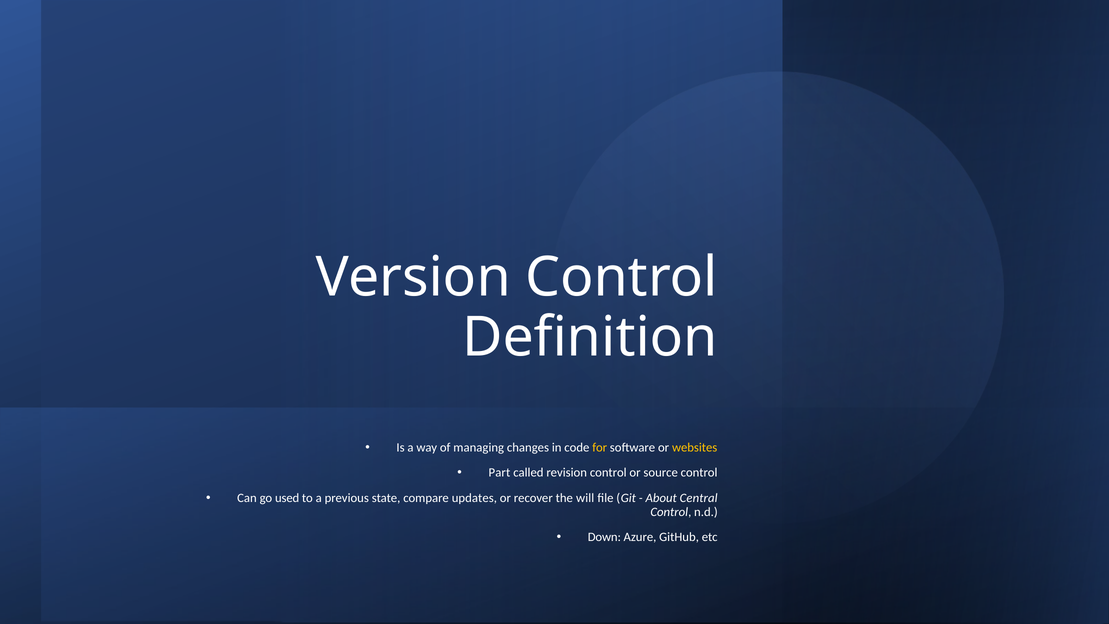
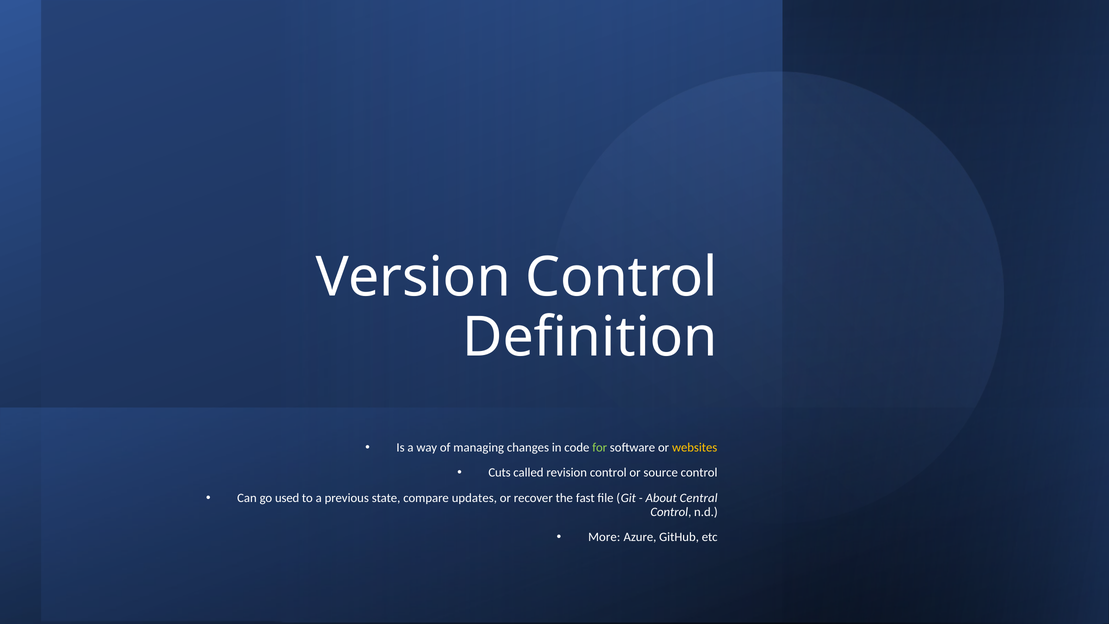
for colour: yellow -> light green (600, 447)
Part: Part -> Cuts (500, 473)
will: will -> fast (585, 498)
Down: Down -> More (604, 537)
